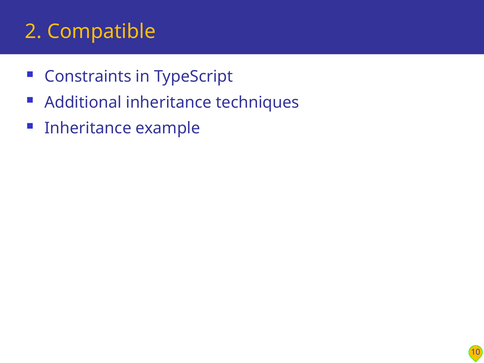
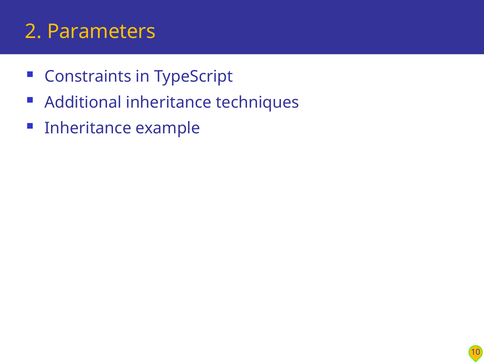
Compatible: Compatible -> Parameters (101, 32)
